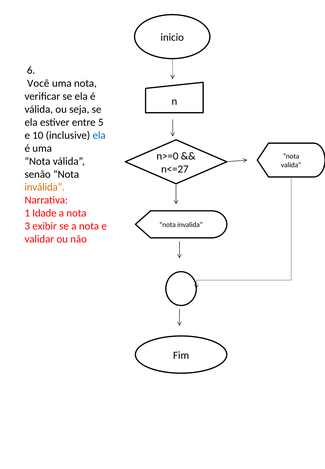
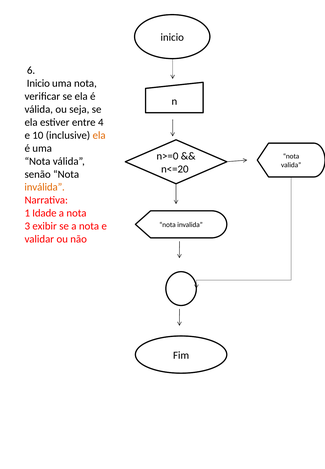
Você: Você -> Inicio (38, 83)
5: 5 -> 4 (101, 122)
ela colour: blue -> orange (99, 135)
n<=27: n<=27 -> n<=20 (175, 169)
